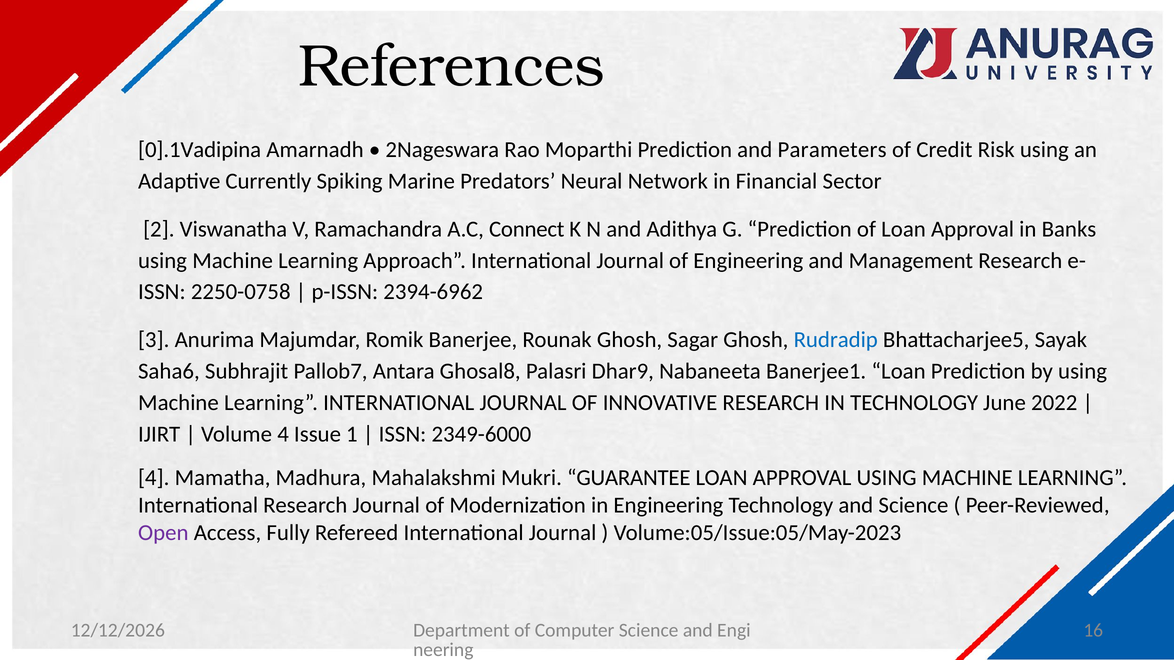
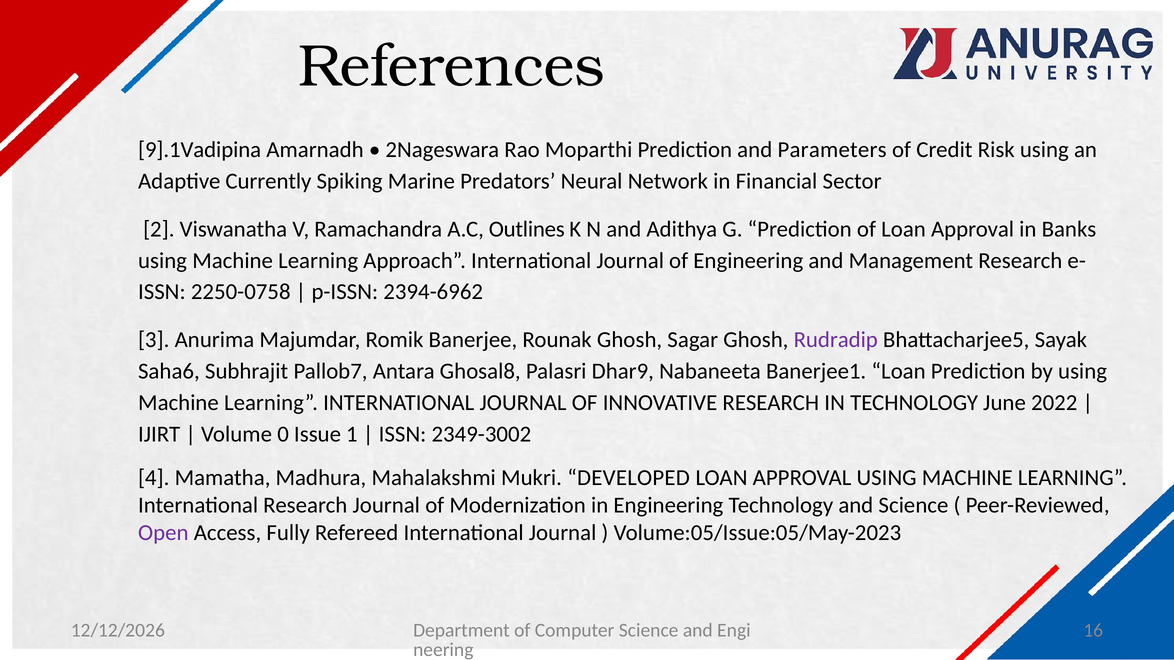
0].1Vadipina: 0].1Vadipina -> 9].1Vadipina (200, 150)
Connect: Connect -> Outlines (527, 229)
Rudradip colour: blue -> purple (836, 340)
Volume 4: 4 -> 0 (283, 434)
2349-6000: 2349-6000 -> 2349-3002 (481, 434)
GUARANTEE: GUARANTEE -> DEVELOPED (629, 478)
